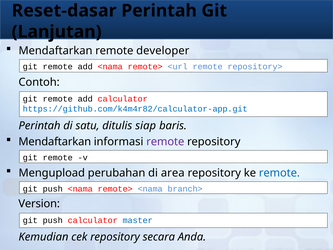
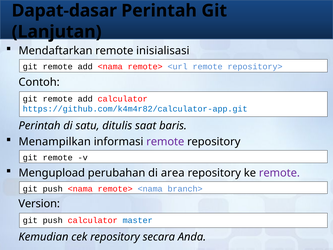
Reset-dasar: Reset-dasar -> Dapat-dasar (64, 11)
developer: developer -> inisialisasi (163, 51)
siap: siap -> saat (146, 126)
Mendaftarkan: Mendaftarkan -> Menampilkan (55, 142)
remote colour: blue -> purple (279, 173)
